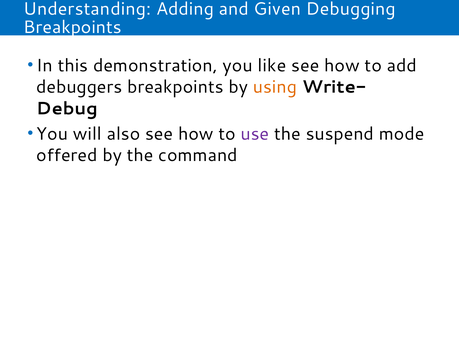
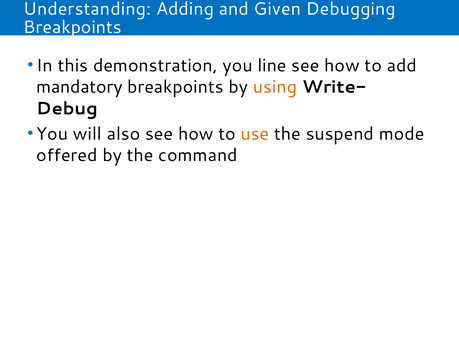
like: like -> line (272, 65)
debuggers: debuggers -> mandatory (79, 87)
use colour: purple -> orange (255, 134)
